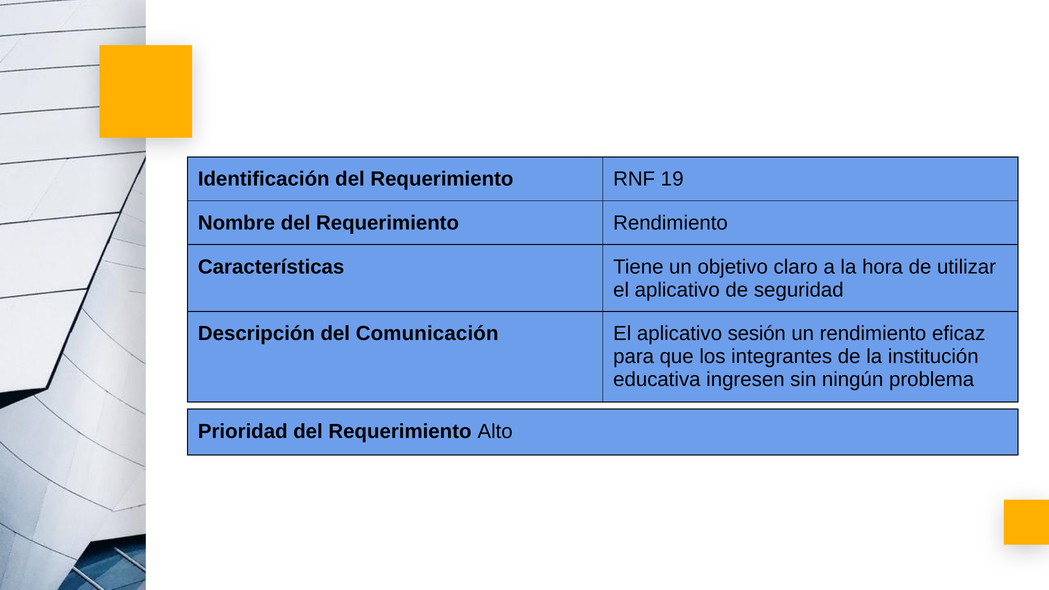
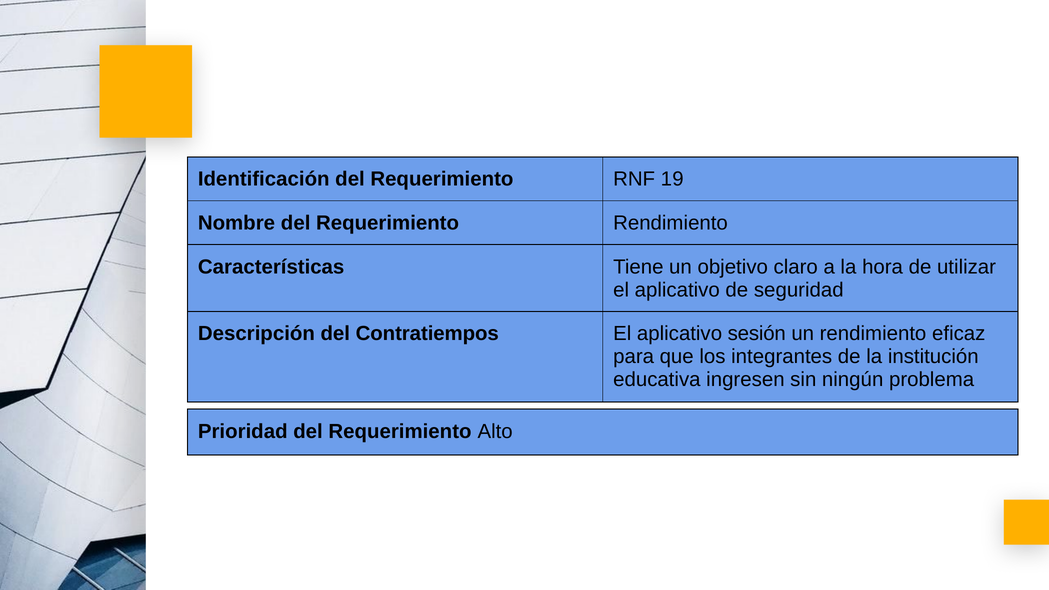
Comunicación: Comunicación -> Contratiempos (427, 334)
